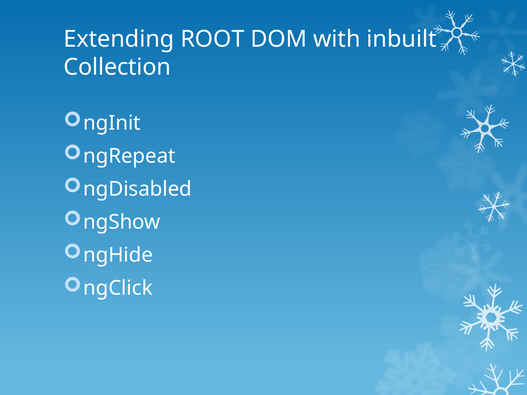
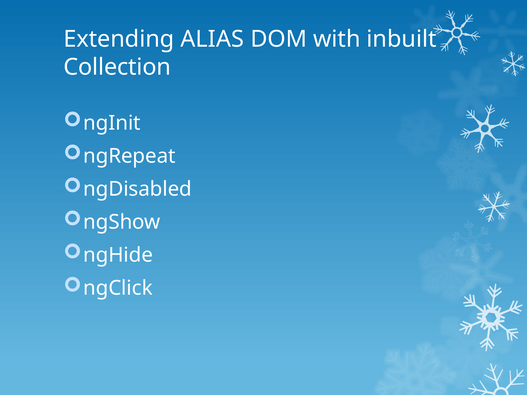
ROOT: ROOT -> ALIAS (212, 39)
